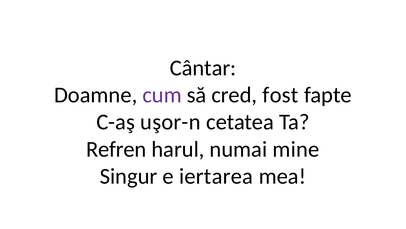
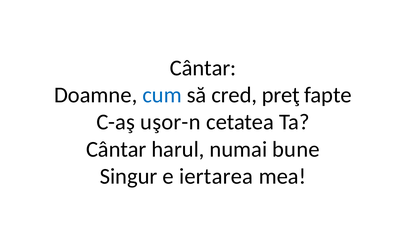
cum colour: purple -> blue (162, 95)
fost: fost -> preţ (281, 95)
Refren: Refren -> Cântar (116, 149)
mine: mine -> bune (296, 149)
